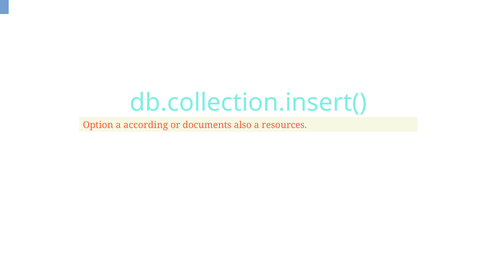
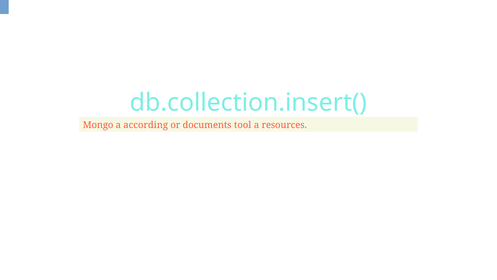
Option: Option -> Mongo (98, 125)
also: also -> tool (243, 125)
